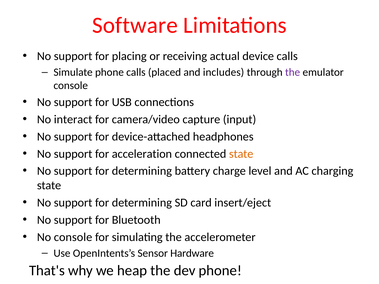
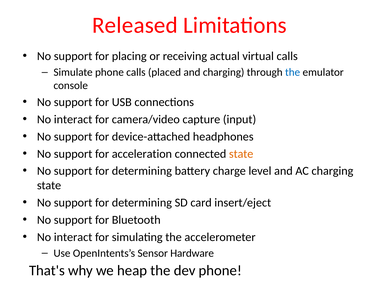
Software: Software -> Released (135, 25)
device: device -> virtual (258, 56)
and includes: includes -> charging (224, 72)
the colour: purple -> blue (293, 72)
console: console -> interact (73, 237)
